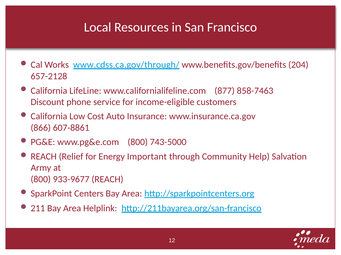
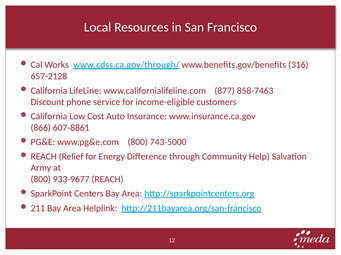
204: 204 -> 316 (298, 65)
Important: Important -> Difference (147, 157)
